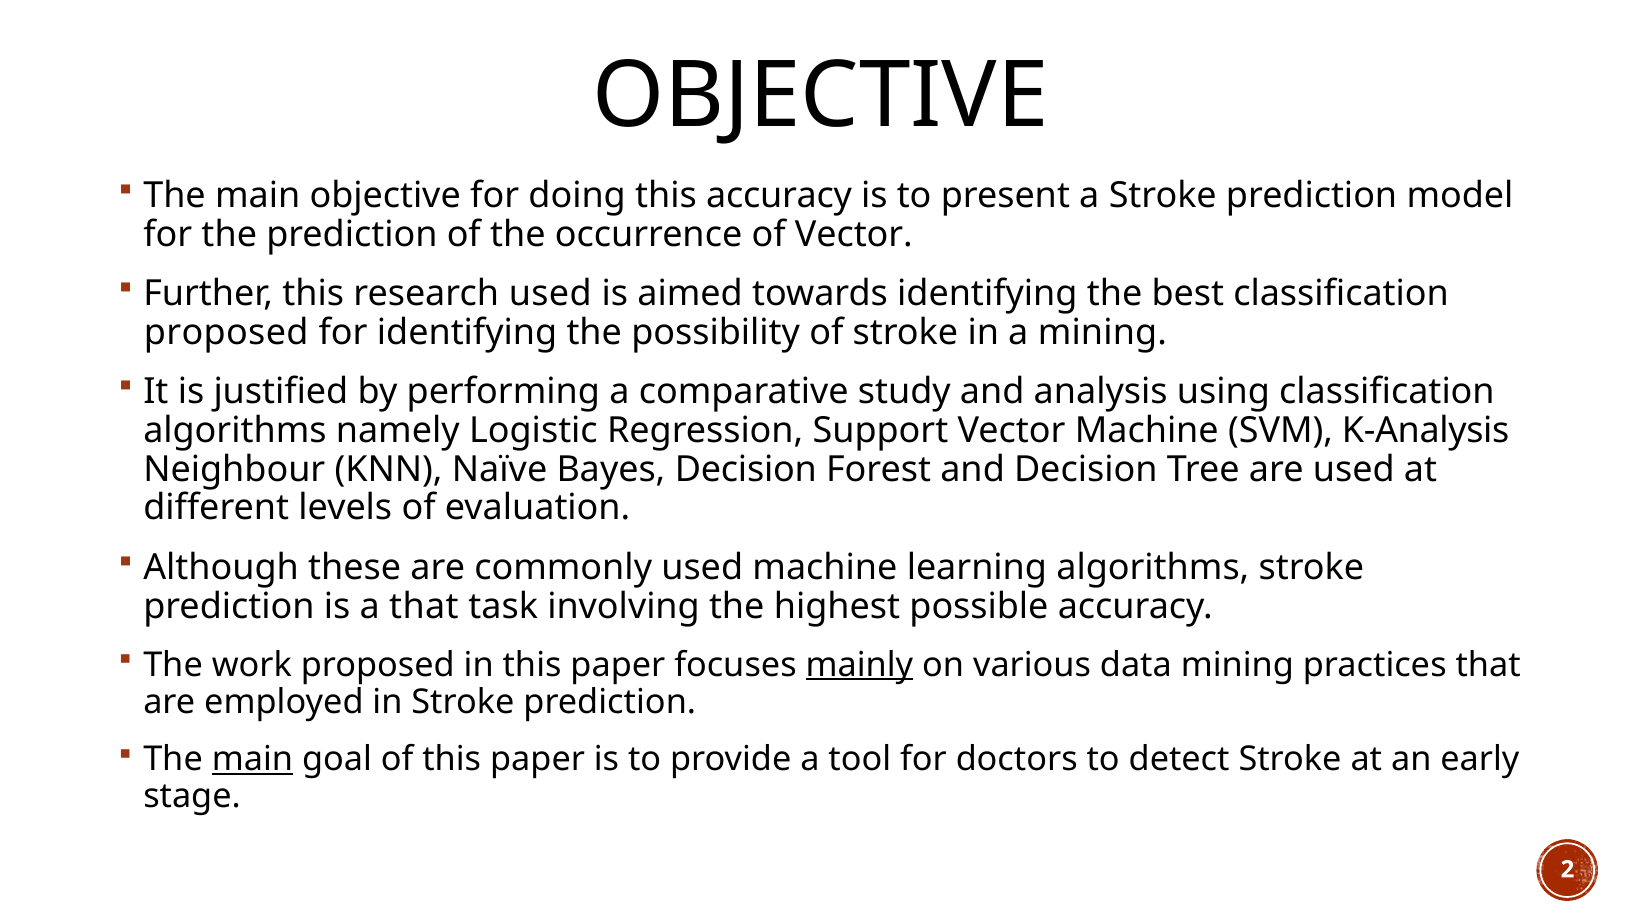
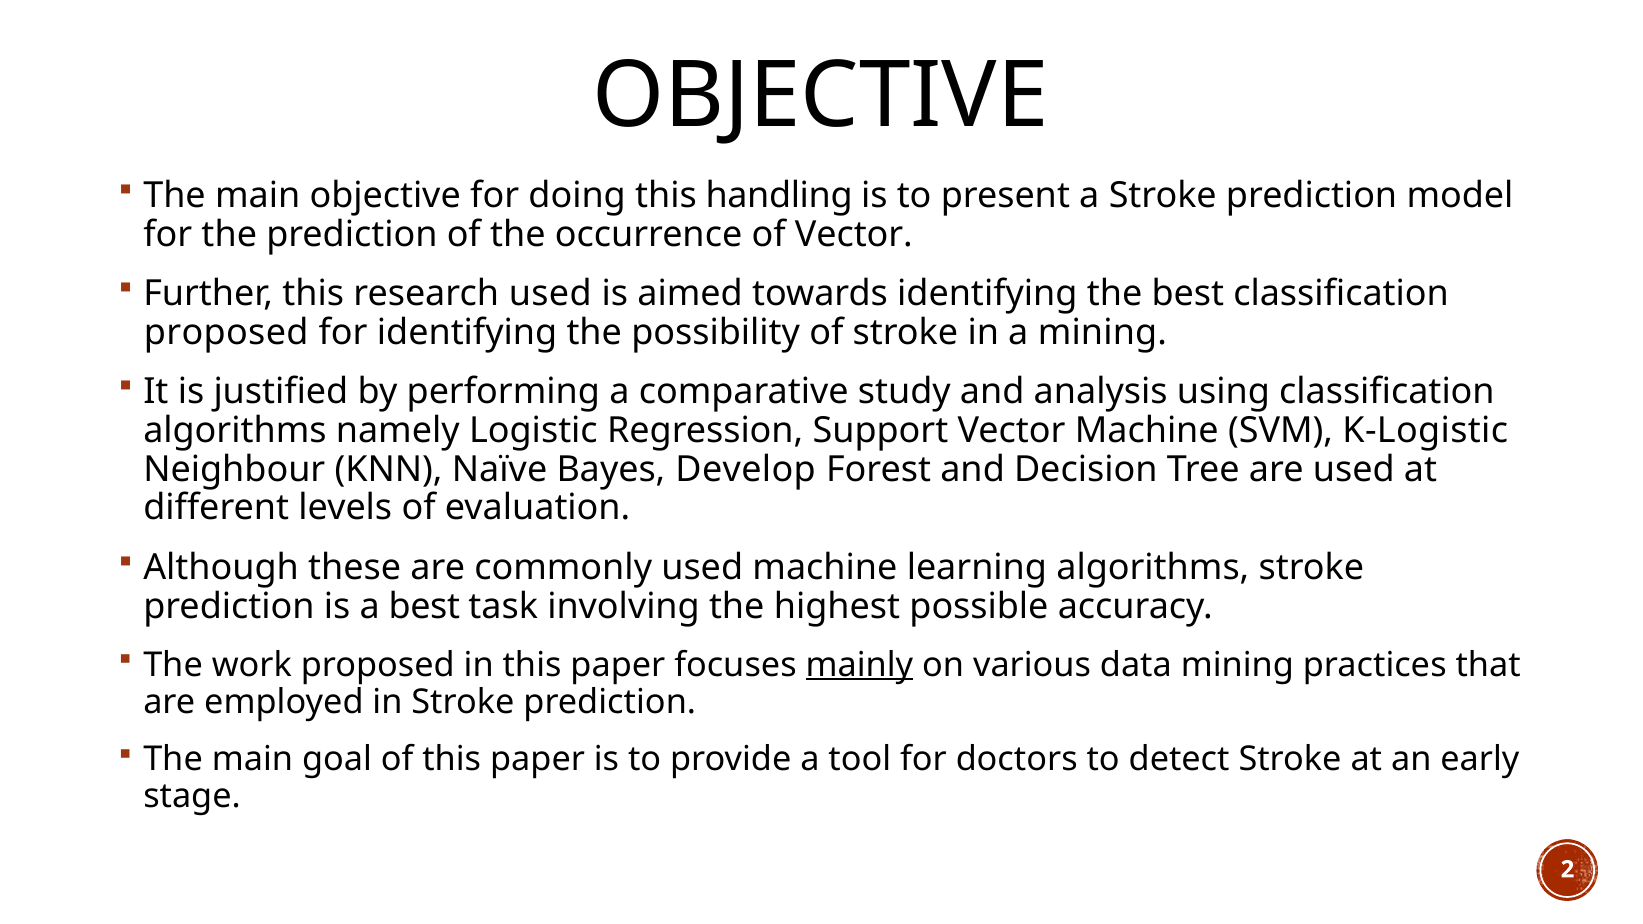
this accuracy: accuracy -> handling (779, 195)
K-Analysis: K-Analysis -> K-Logistic (1425, 431)
Bayes Decision: Decision -> Develop (746, 469)
a that: that -> best (424, 606)
main underline: present -> none (252, 759)
